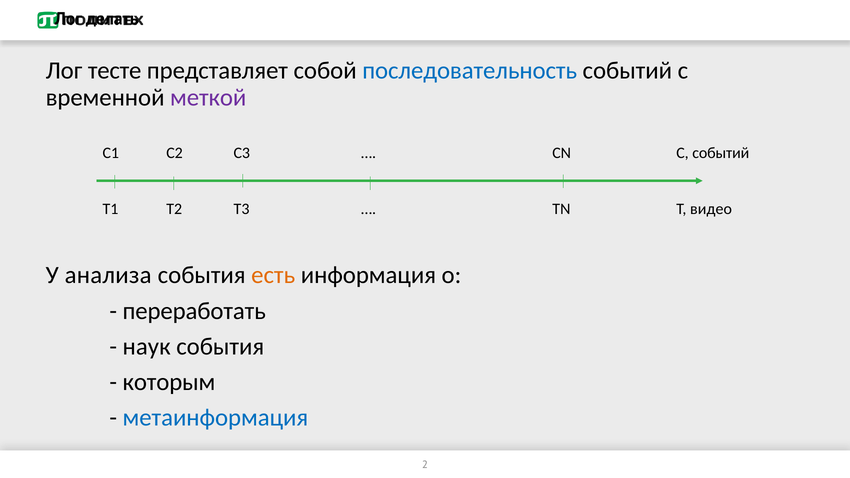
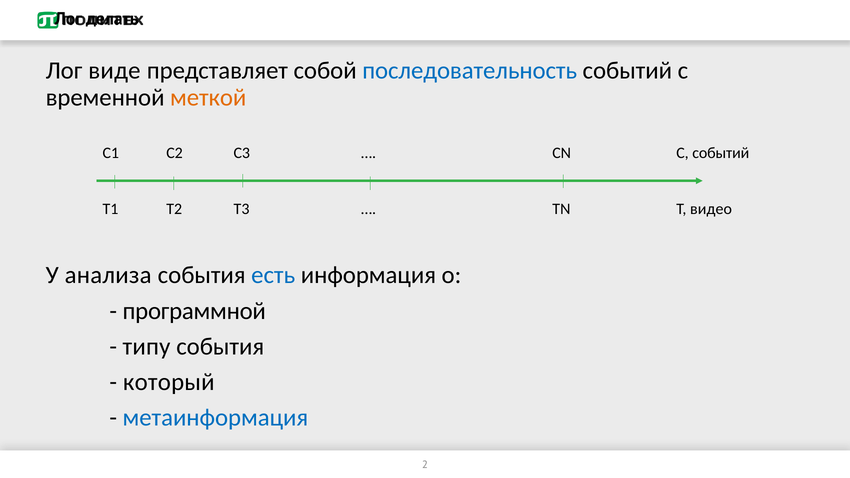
тесте: тесте -> виде (114, 71)
меткой colour: purple -> orange (208, 97)
есть colour: orange -> blue (273, 275)
переработать: переработать -> программной (194, 311)
наук: наук -> типу (147, 347)
которым: которым -> который (169, 382)
